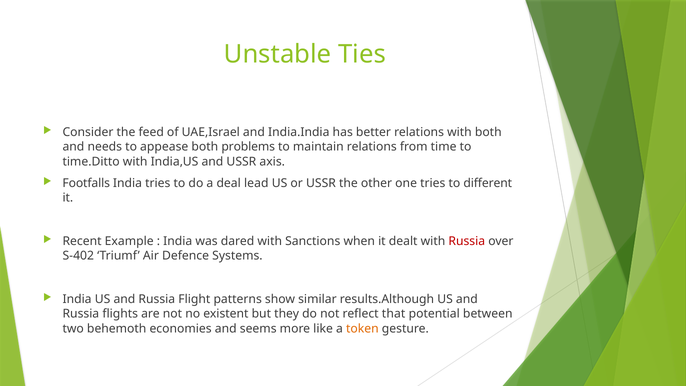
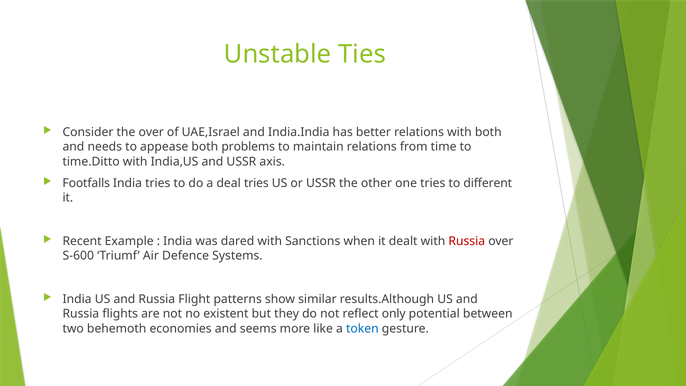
the feed: feed -> over (151, 132)
deal lead: lead -> tries (256, 183)
S-402: S-402 -> S-600 (78, 256)
that: that -> only (394, 314)
token colour: orange -> blue (362, 328)
